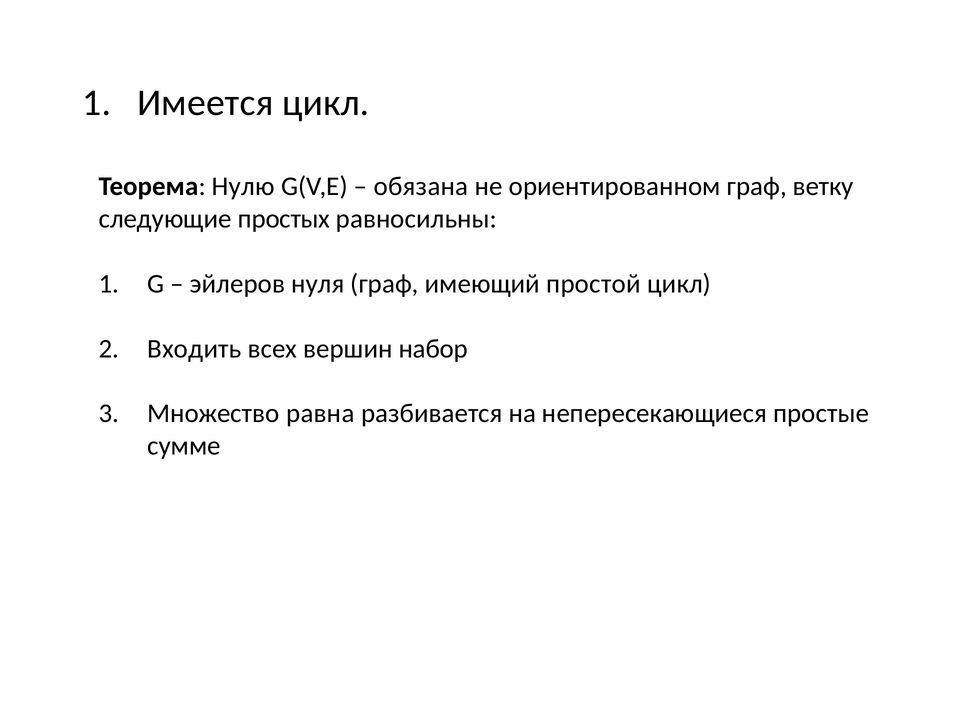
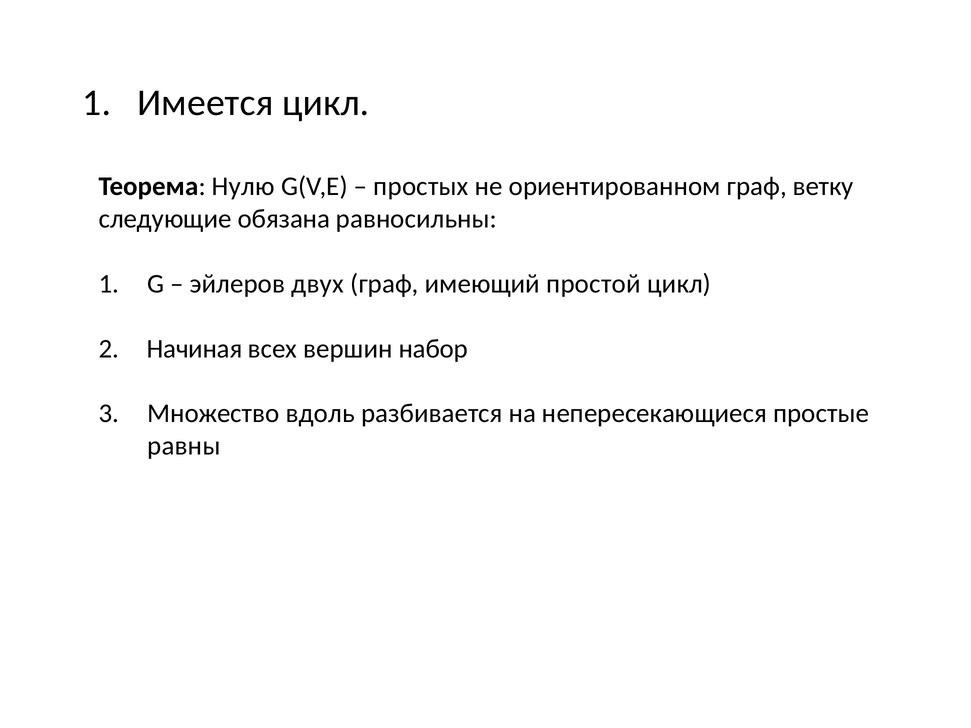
обязана: обязана -> простых (421, 187)
простых: простых -> обязана (284, 219)
нуля: нуля -> двух (318, 284)
Входить: Входить -> Начиная (195, 349)
равна: равна -> вдоль (320, 414)
сумме: сумме -> равны (184, 446)
